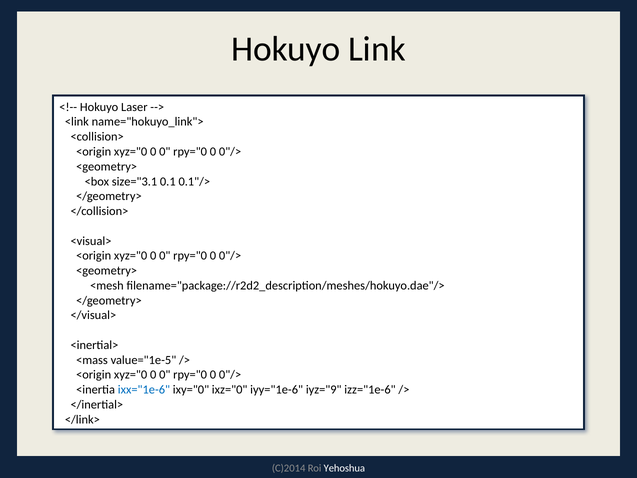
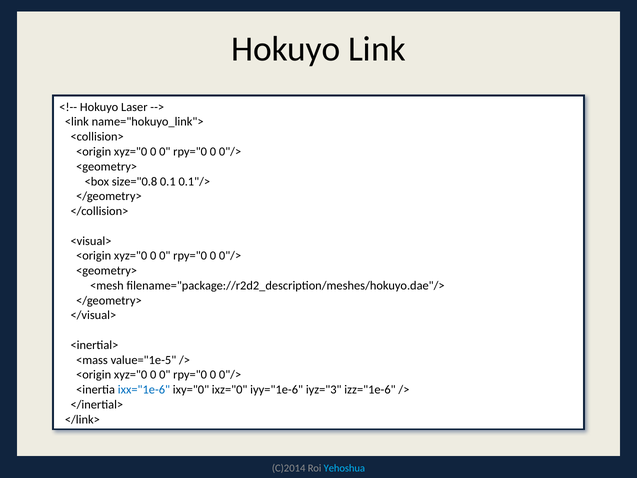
size="3.1: size="3.1 -> size="0.8 (134, 181)
iyz="9: iyz="9 -> iyz="3 (324, 390)
Yehoshua colour: white -> light blue (344, 468)
